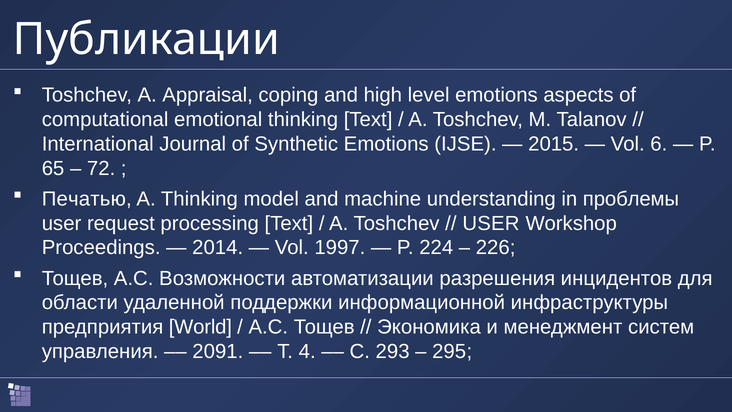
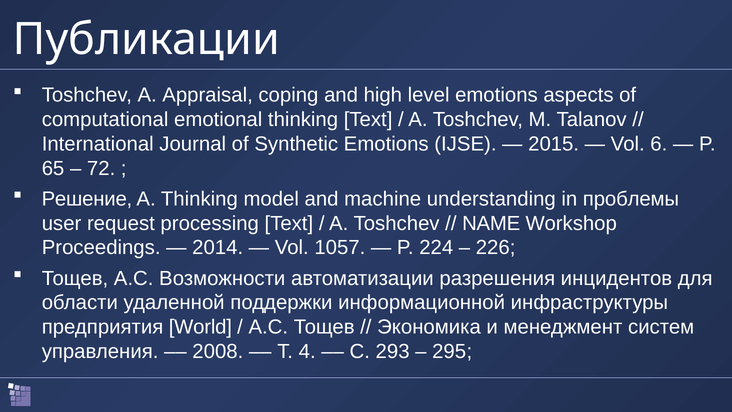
Печатью: Печатью -> Решение (87, 199)
USER: USER -> NAME (491, 223)
1997: 1997 -> 1057 (340, 248)
2091: 2091 -> 2008 (218, 351)
